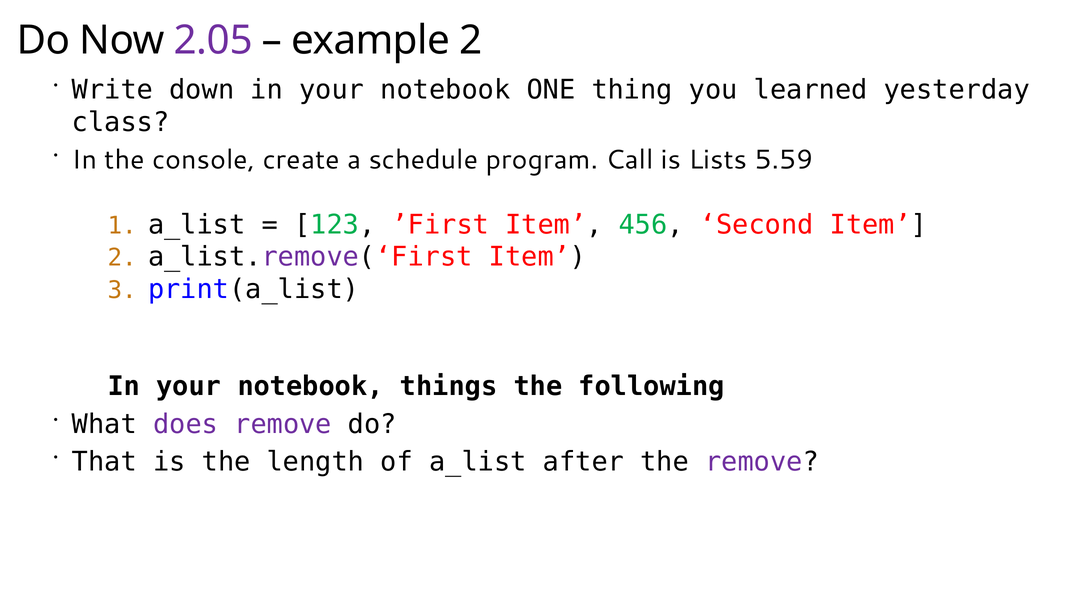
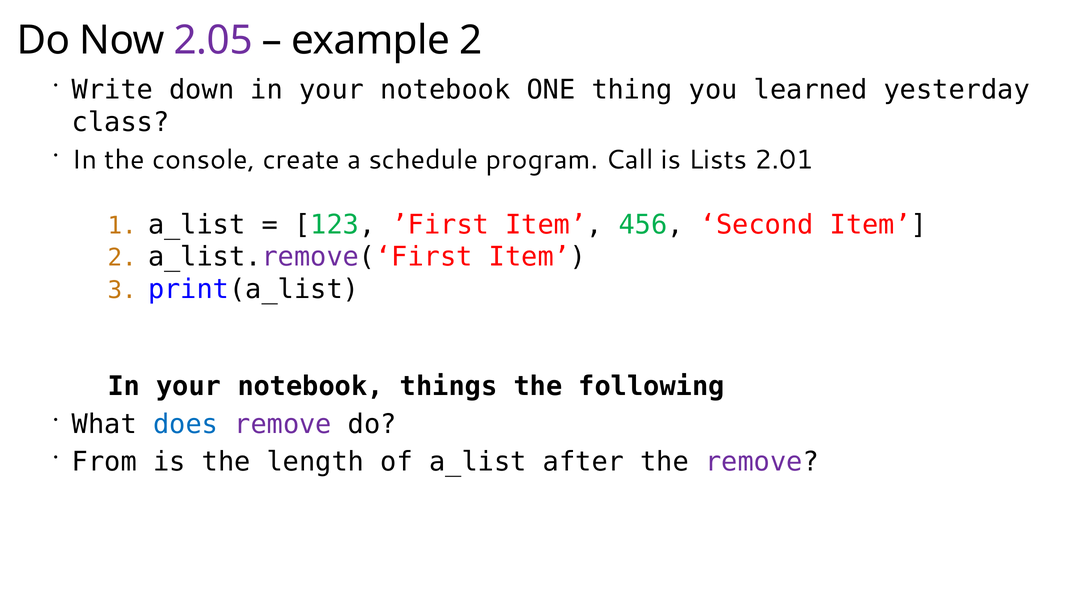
5.59: 5.59 -> 2.01 (784, 160)
does colour: purple -> blue (186, 424)
That: That -> From (104, 462)
